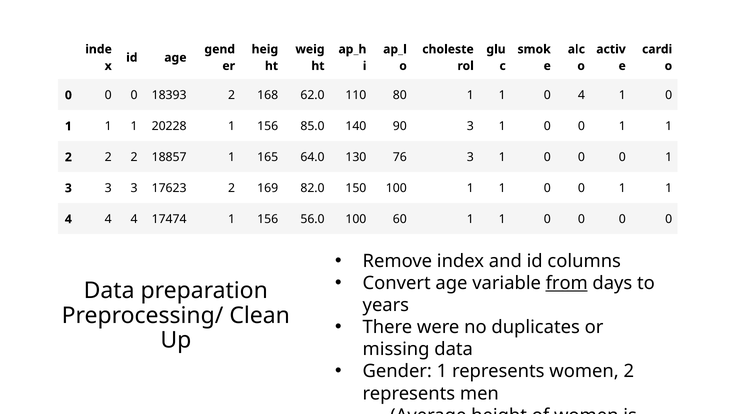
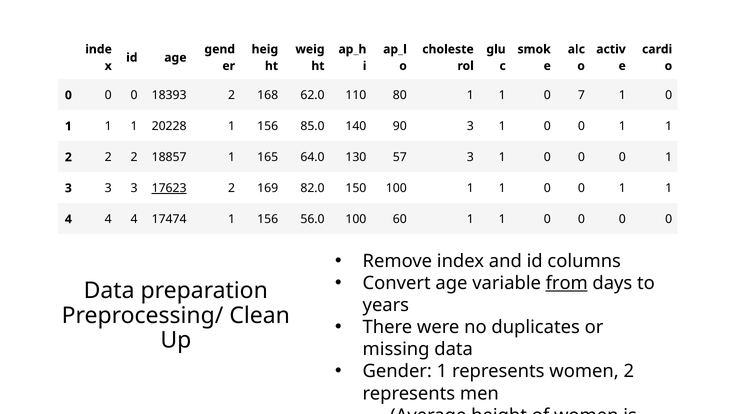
0 4: 4 -> 7 (581, 95)
76: 76 -> 57 (400, 157)
17623 underline: none -> present (169, 188)
